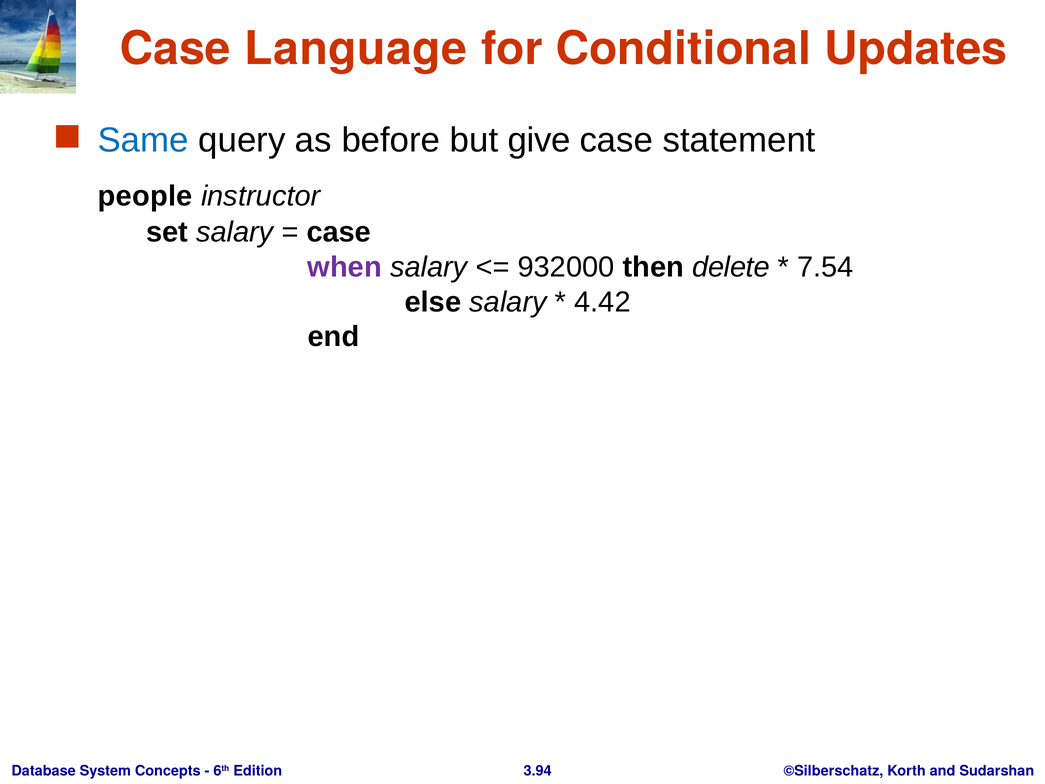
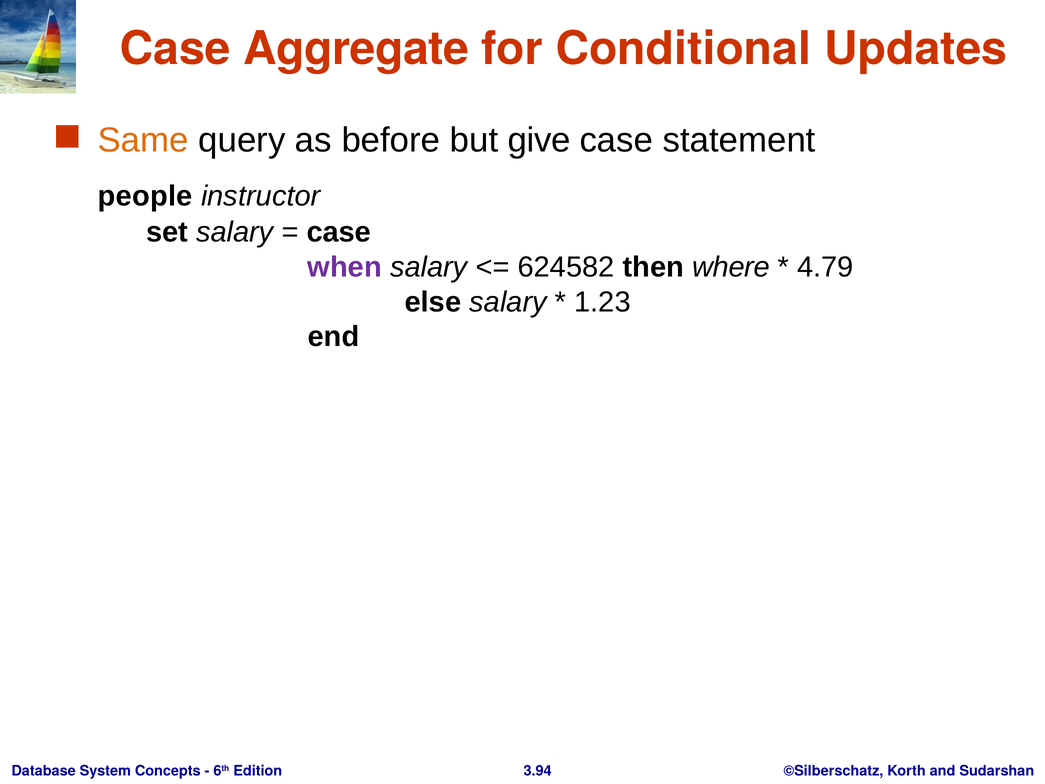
Language: Language -> Aggregate (356, 49)
Same colour: blue -> orange (143, 140)
932000: 932000 -> 624582 (566, 267)
delete: delete -> where (731, 267)
7.54: 7.54 -> 4.79 (825, 267)
4.42: 4.42 -> 1.23 (603, 302)
